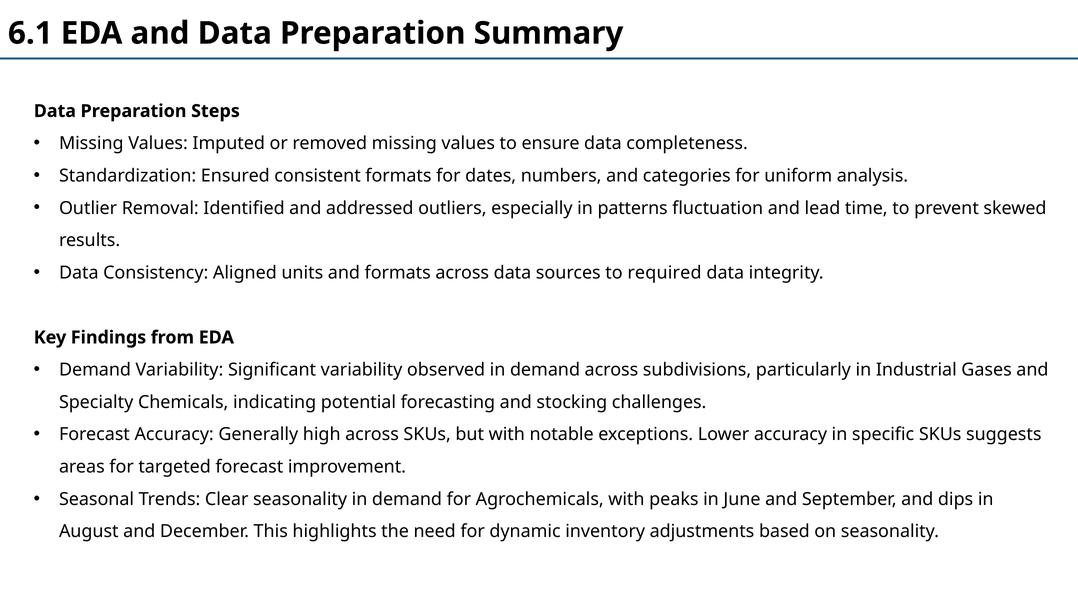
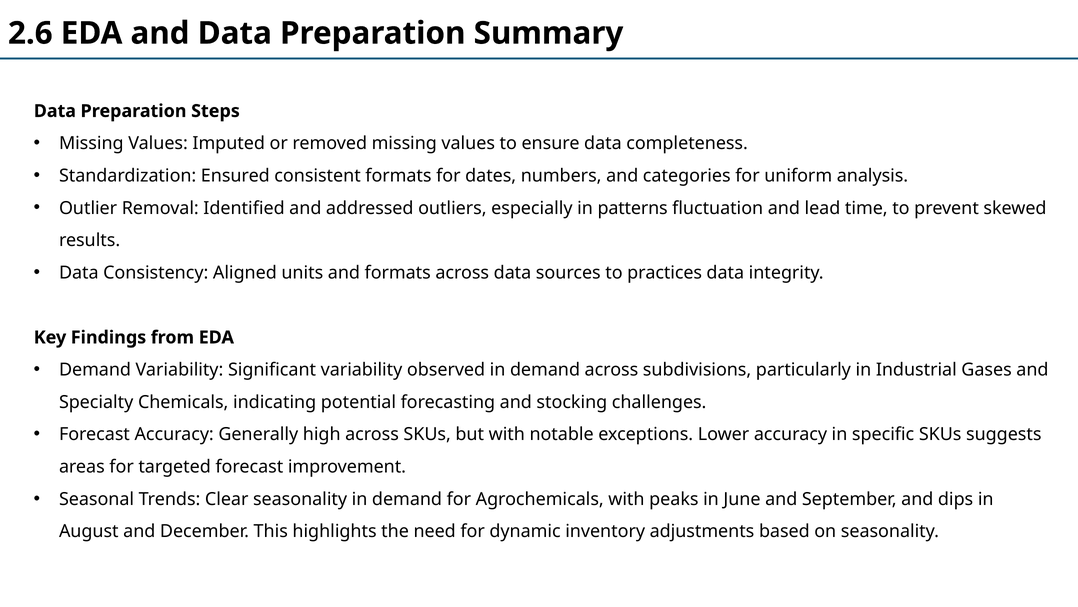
6.1: 6.1 -> 2.6 (30, 33)
required: required -> practices (665, 272)
